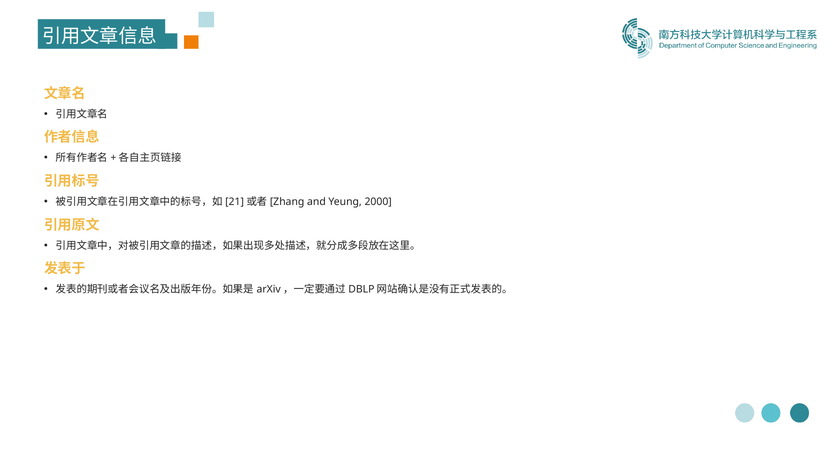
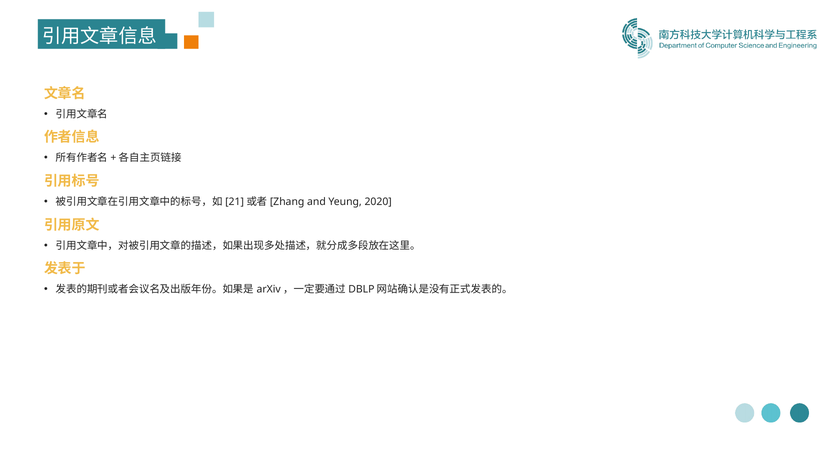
2000: 2000 -> 2020 (378, 202)
